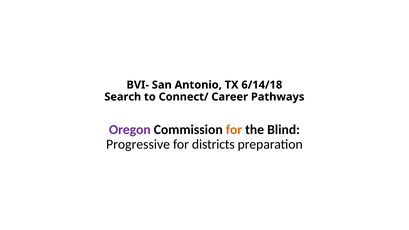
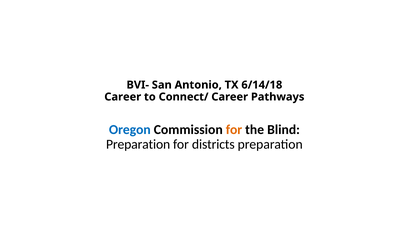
Search: Search -> Career (123, 97)
Oregon colour: purple -> blue (130, 130)
Progressive: Progressive -> Preparation (138, 144)
